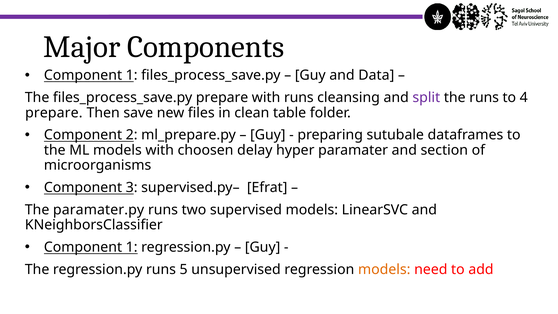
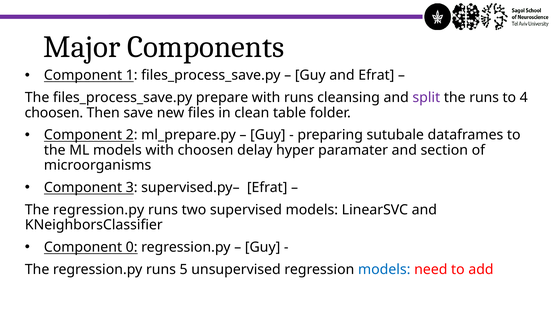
and Data: Data -> Efrat (376, 75)
prepare: prepare -> choosen (54, 113)
paramater.py: paramater.py -> regression.py (99, 210)
1: 1 -> 0 (132, 247)
models colour: orange -> blue (384, 269)
